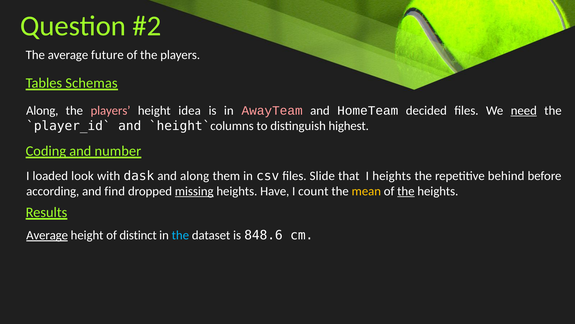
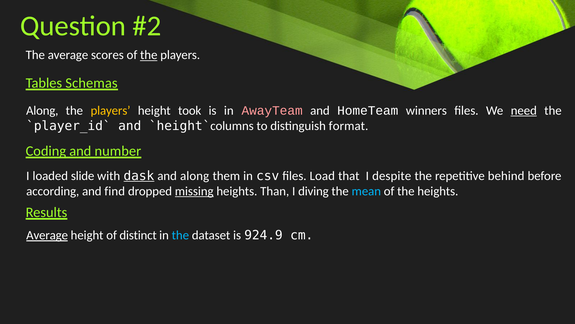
future: future -> scores (107, 55)
the underline: none -> present (149, 55)
players colour: pink -> yellow (111, 110)
idea: idea -> took (190, 110)
decided: decided -> winners (426, 110)
highest: highest -> format (349, 126)
look: look -> slide (83, 176)
dask underline: none -> present (139, 176)
Slide: Slide -> Load (322, 176)
I heights: heights -> despite (392, 176)
Have: Have -> Than (275, 191)
count: count -> diving (313, 191)
mean colour: yellow -> light blue (366, 191)
the underline: present -> none (406, 191)
848.6: 848.6 -> 924.9 (263, 235)
